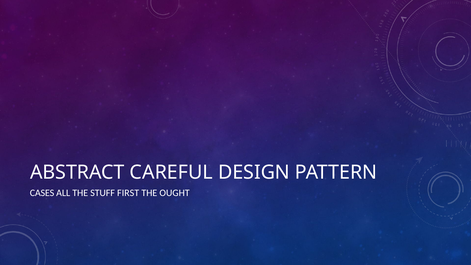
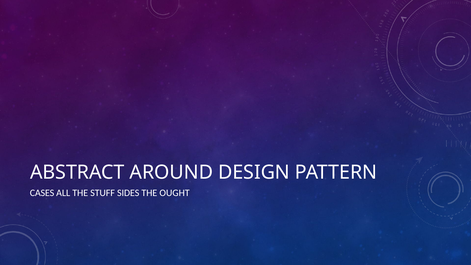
CAREFUL: CAREFUL -> AROUND (171, 172)
FIRST: FIRST -> SIDES (128, 193)
